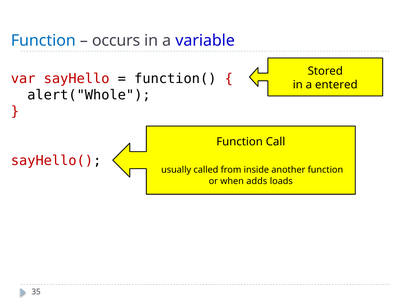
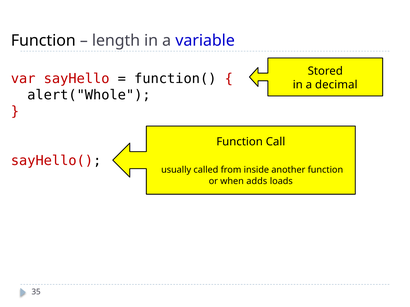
Function colour: blue -> black (43, 41)
occurs: occurs -> length (116, 41)
entered: entered -> decimal (336, 85)
